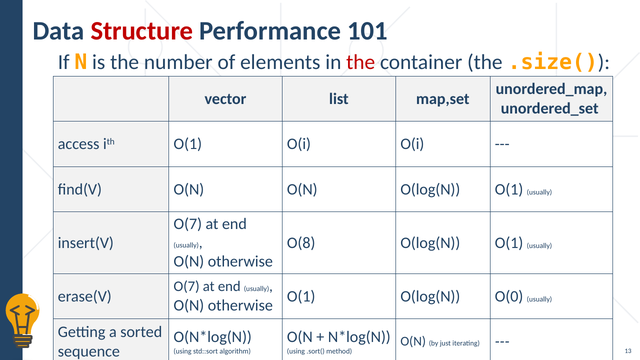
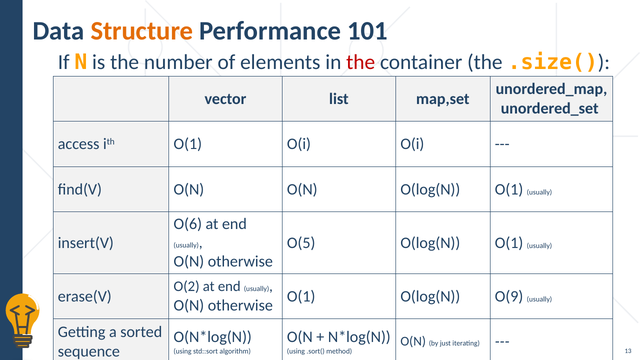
Structure colour: red -> orange (142, 31)
O(7: O(7 -> O(6 (188, 224)
O(8: O(8 -> O(5 (301, 243)
O(7: O(7 -> O(2 (187, 287)
O(0: O(0 -> O(9 (509, 296)
